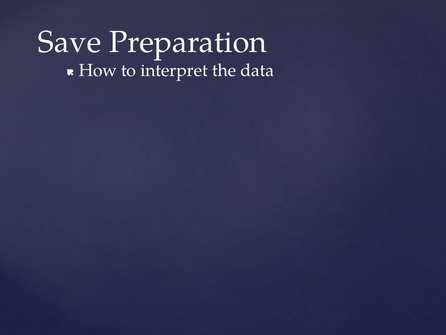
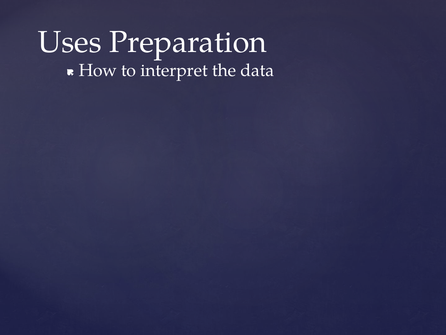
Save: Save -> Uses (70, 42)
